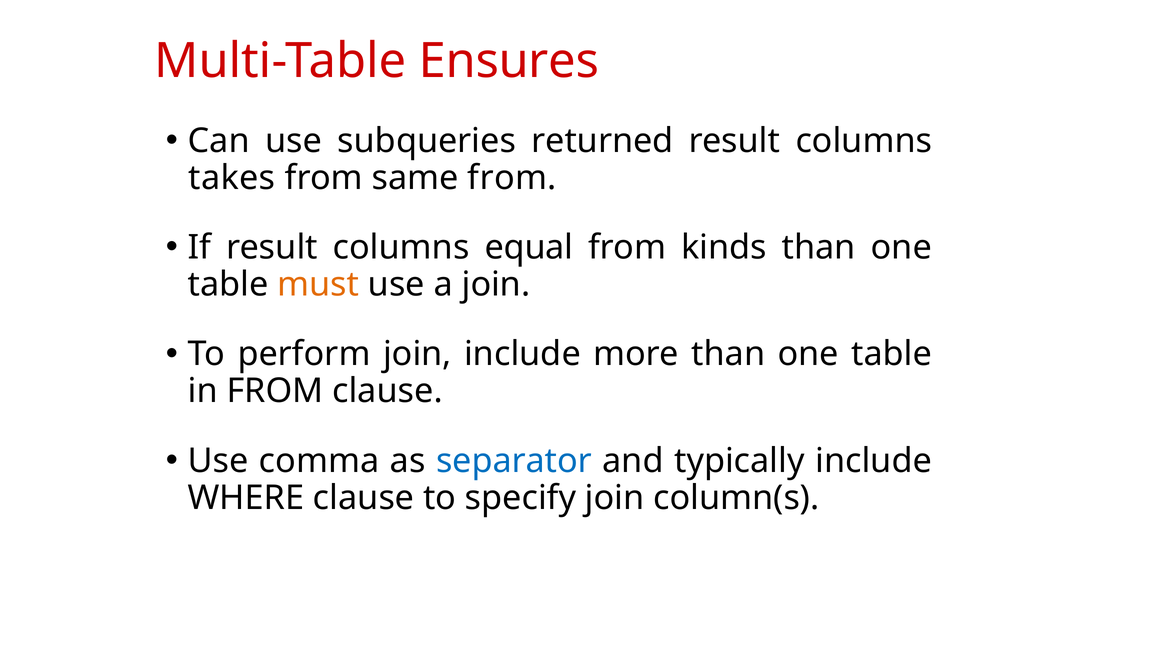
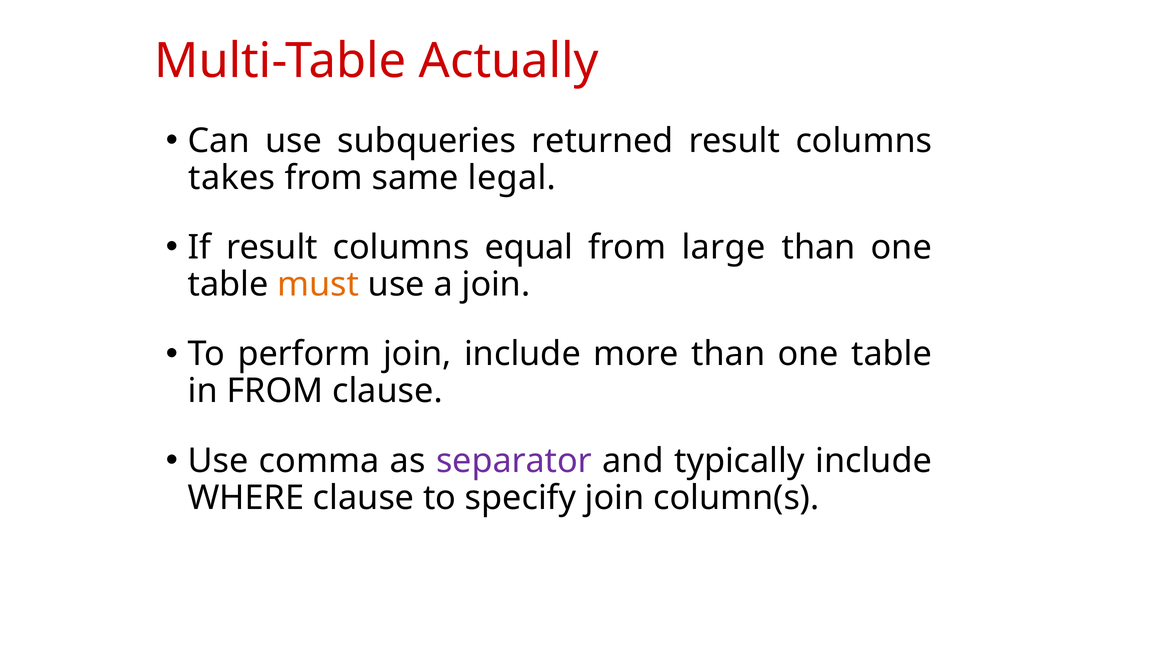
Ensures: Ensures -> Actually (509, 61)
same from: from -> legal (512, 178)
kinds: kinds -> large (724, 248)
separator colour: blue -> purple (514, 461)
